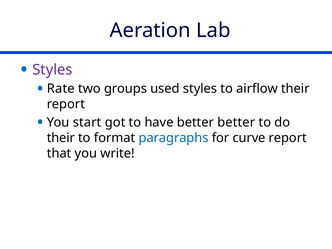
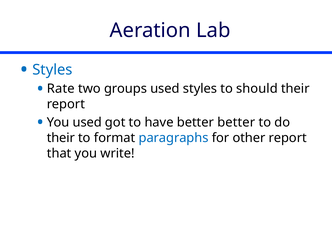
Styles colour: purple -> blue (52, 70)
airflow: airflow -> should (257, 89)
You start: start -> used (87, 122)
curve: curve -> other (249, 138)
